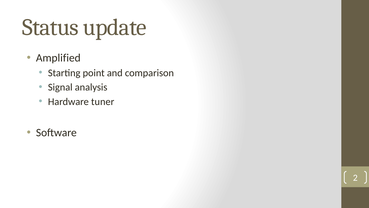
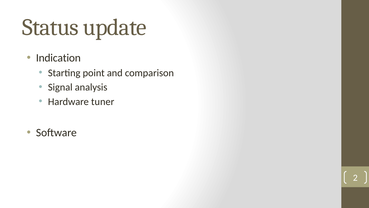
Amplified: Amplified -> Indication (58, 58)
